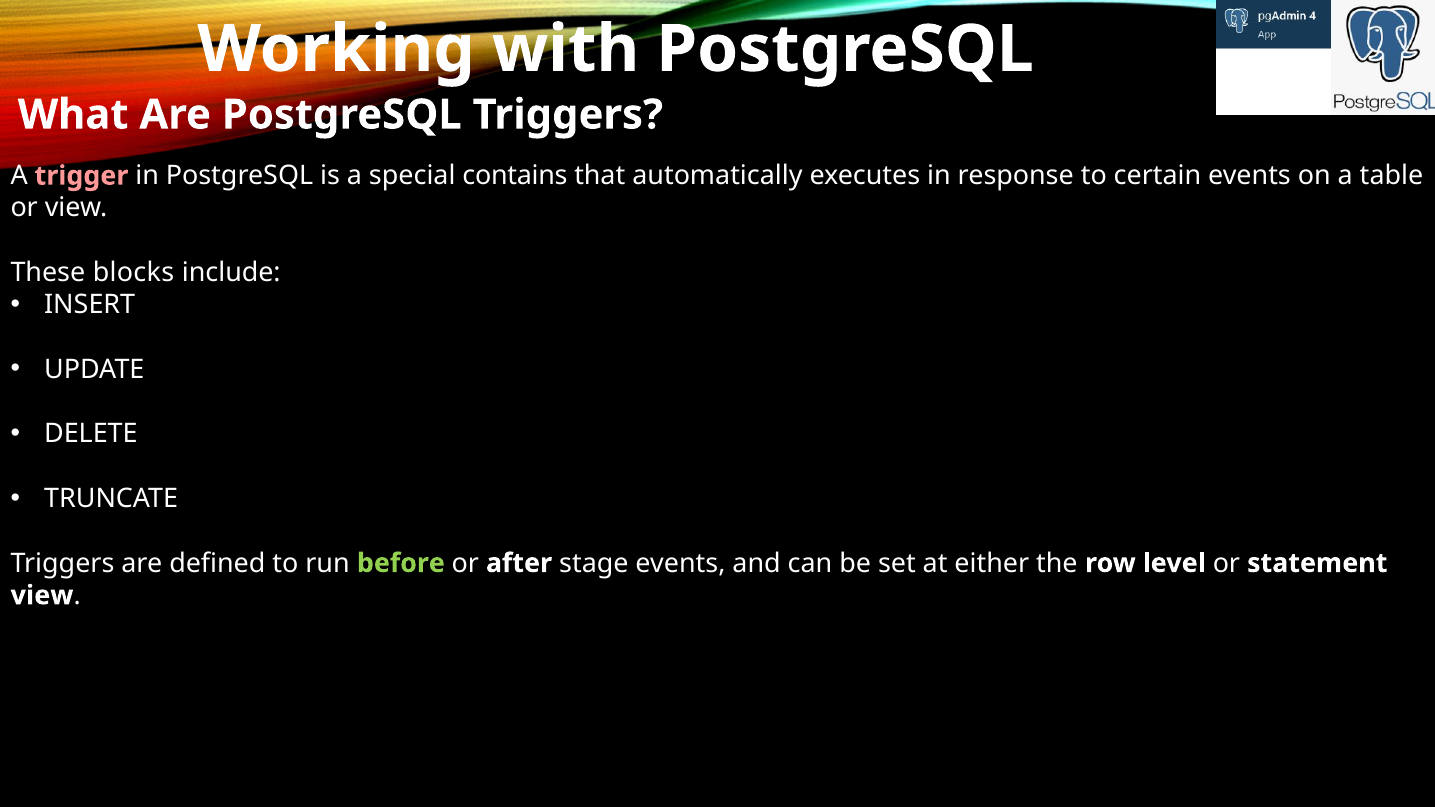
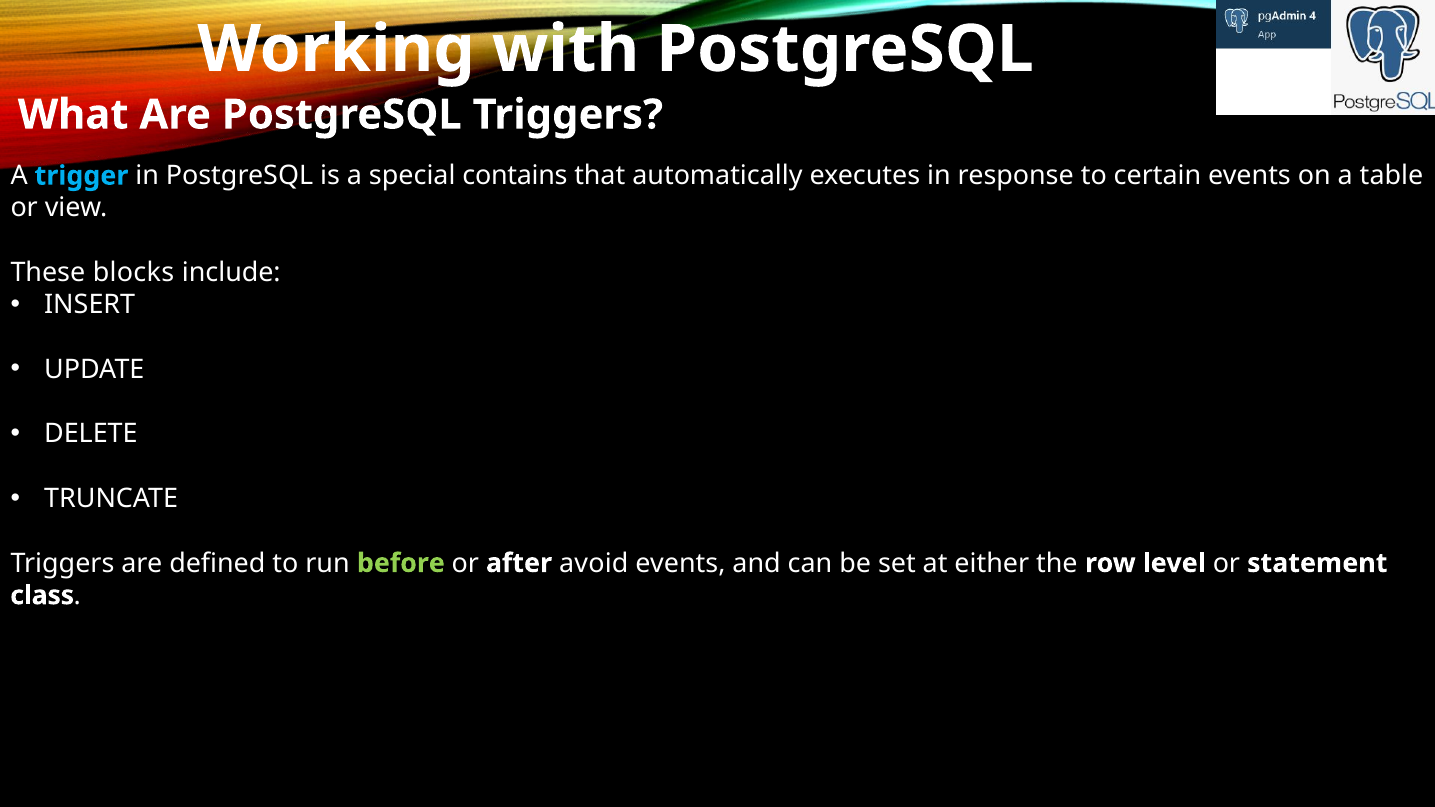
trigger colour: pink -> light blue (81, 176)
stage: stage -> avoid (594, 563)
view: view -> class (42, 596)
